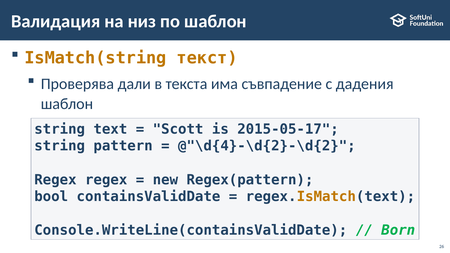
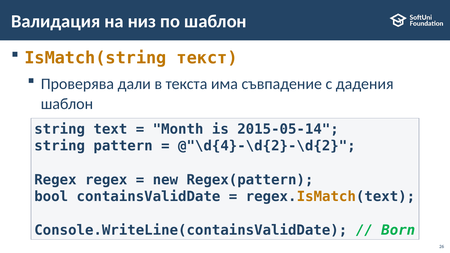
Scott: Scott -> Month (178, 129)
2015-05-17: 2015-05-17 -> 2015-05-14 (288, 129)
